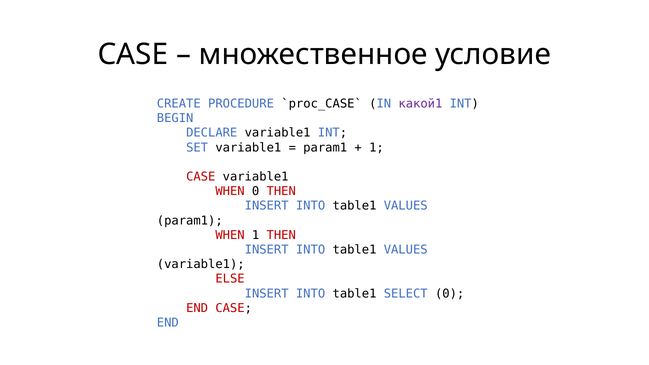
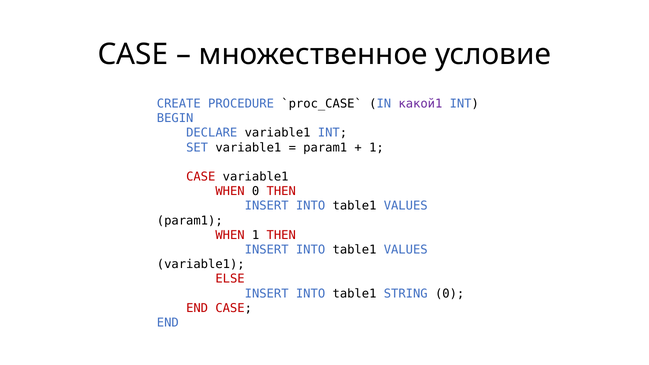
SELECT: SELECT -> STRING (406, 294)
